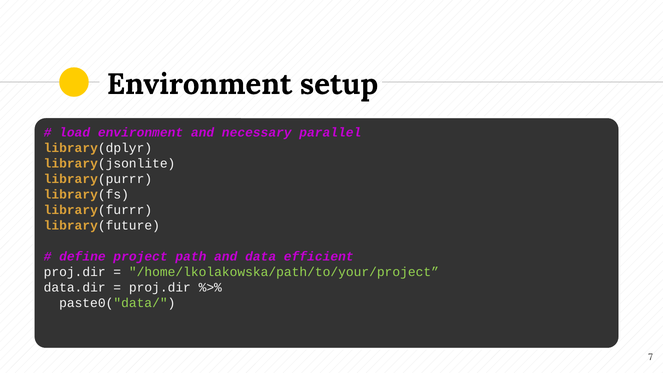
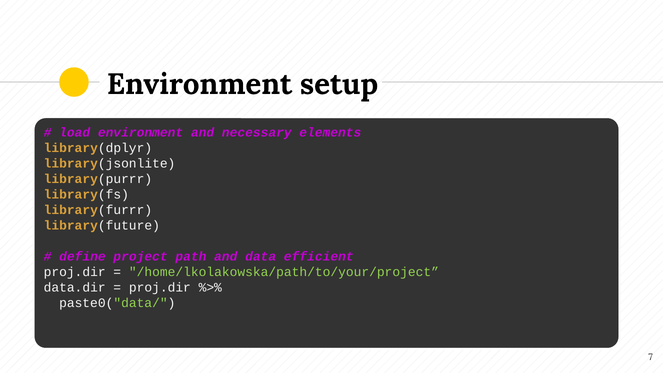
parallel: parallel -> elements (330, 133)
